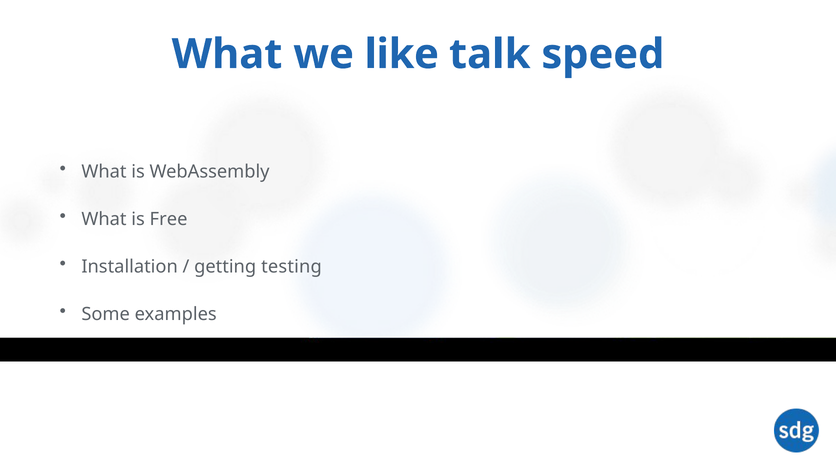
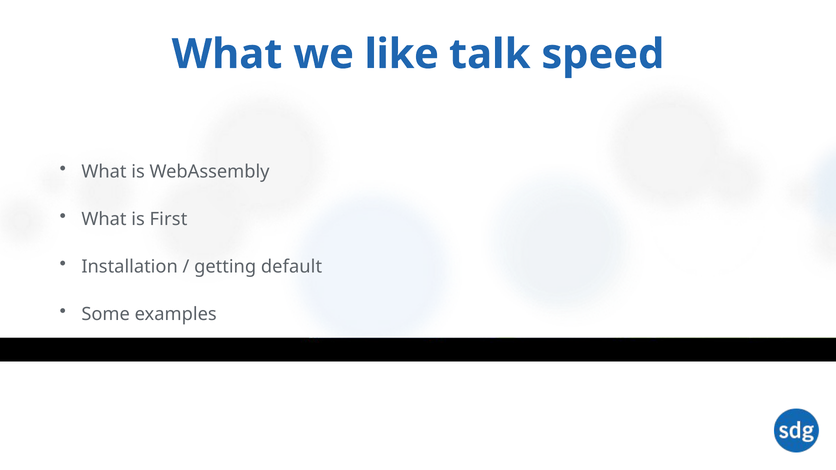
Free: Free -> First (168, 219)
testing: testing -> default (292, 267)
